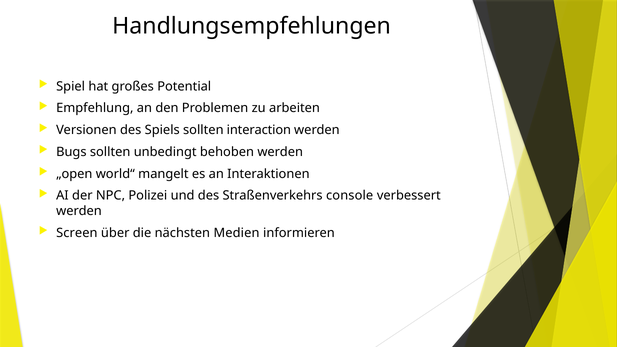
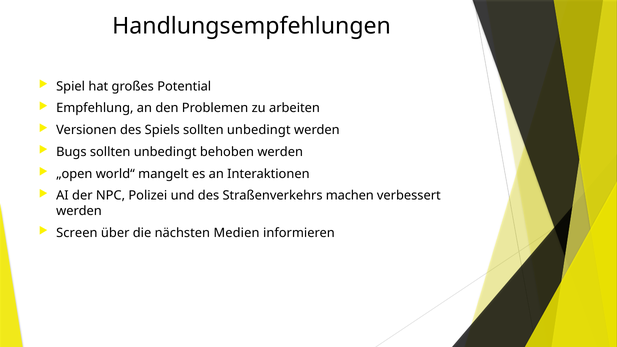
Spiels sollten interaction: interaction -> unbedingt (259, 130)
console: console -> machen (350, 196)
